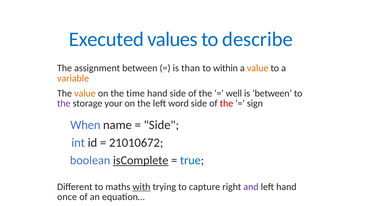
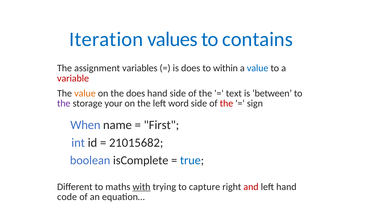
Executed: Executed -> Iteration (106, 39)
describe: describe -> contains (258, 39)
assignment between: between -> variables (140, 68)
is than: than -> does (191, 68)
value colour: orange -> blue (258, 68)
variable colour: orange -> red (73, 78)
the time: time -> does (136, 93)
well: well -> text (234, 93)
Side: Side -> First (161, 125)
21010672: 21010672 -> 21015682 (136, 142)
isComplete underline: present -> none (141, 160)
and colour: purple -> red (251, 186)
once: once -> code (67, 196)
